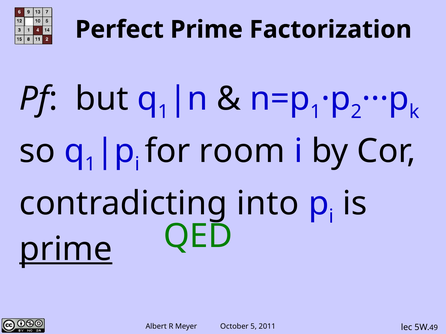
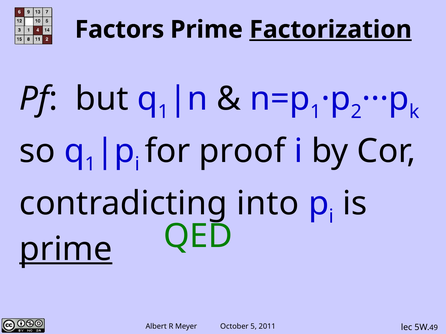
Perfect: Perfect -> Factors (120, 30)
Factorization underline: none -> present (331, 30)
room: room -> proof (242, 151)
